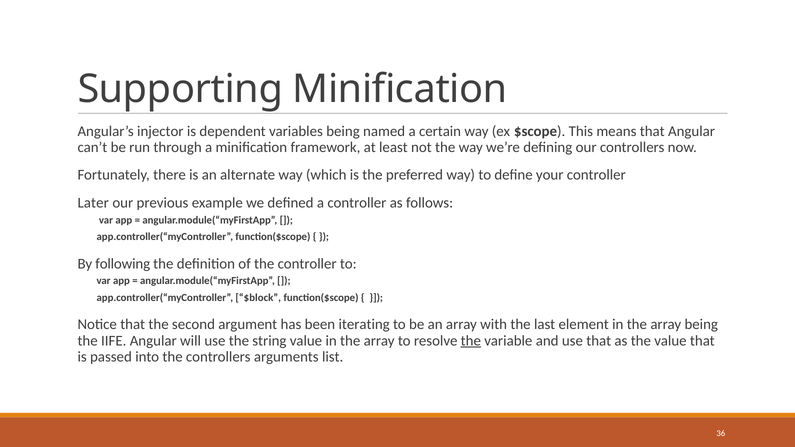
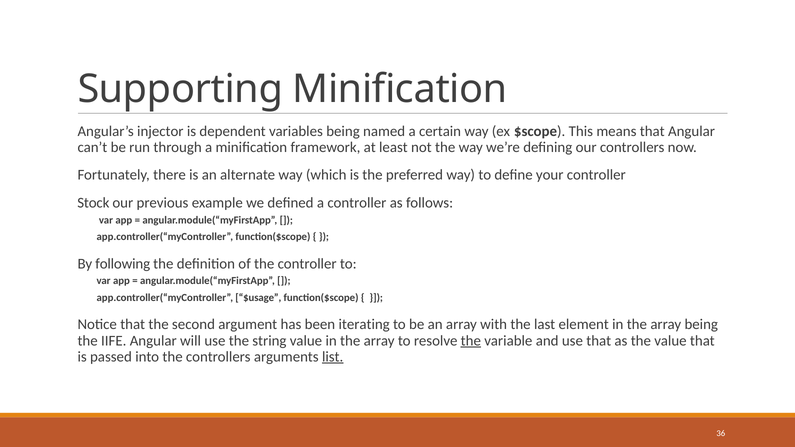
Later: Later -> Stock (93, 203)
$block: $block -> $usage (258, 298)
list underline: none -> present (333, 357)
